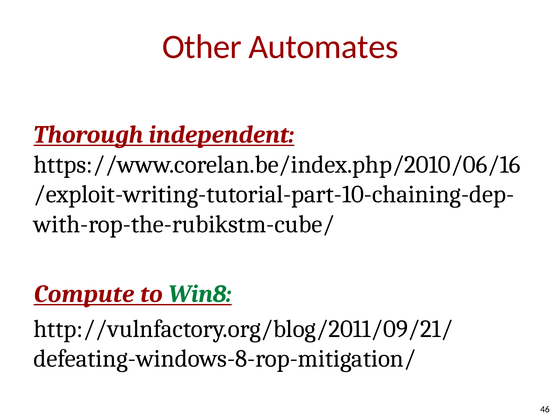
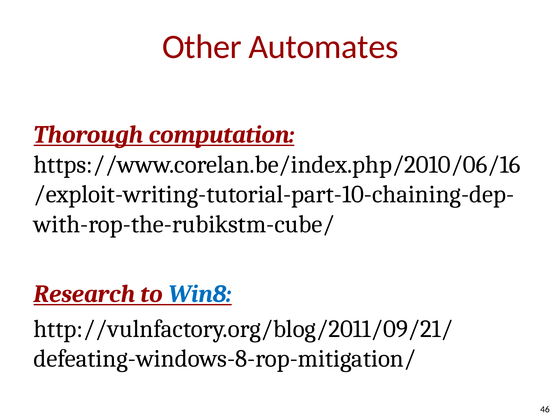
independent: independent -> computation (222, 135)
Compute: Compute -> Research (84, 294)
Win8 colour: green -> blue (200, 294)
